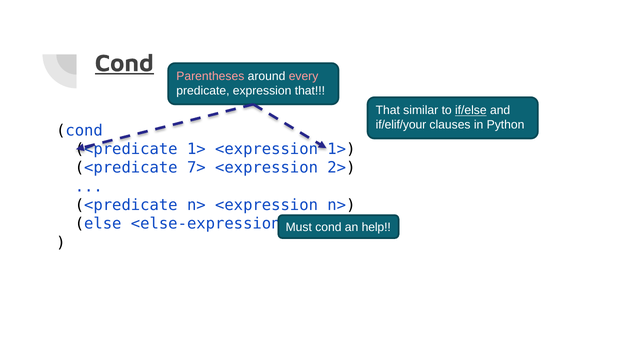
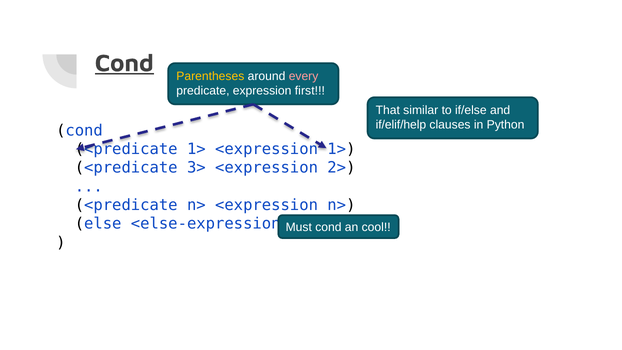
Parentheses colour: pink -> yellow (210, 76)
expression that: that -> first (310, 91)
if/else underline: present -> none (471, 110)
if/elif/your: if/elif/your -> if/elif/help (401, 125)
7>: 7> -> 3> (196, 168)
help: help -> cool (376, 227)
